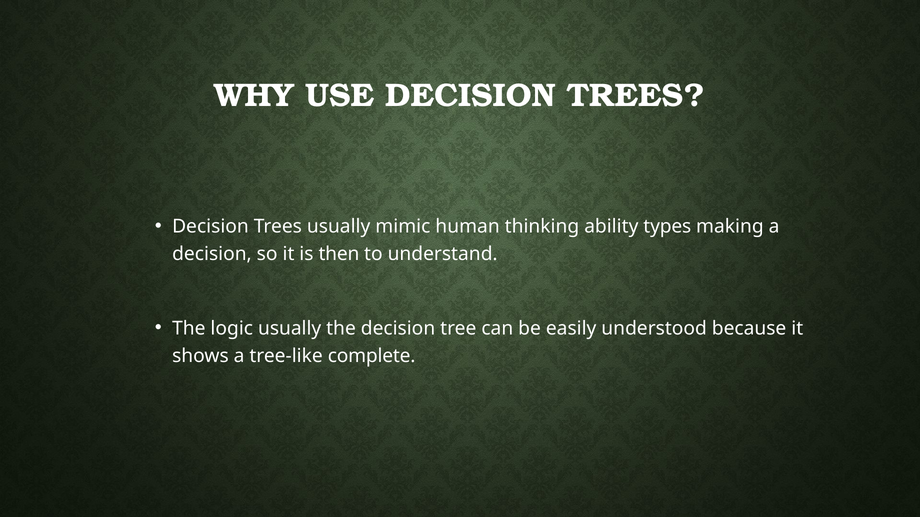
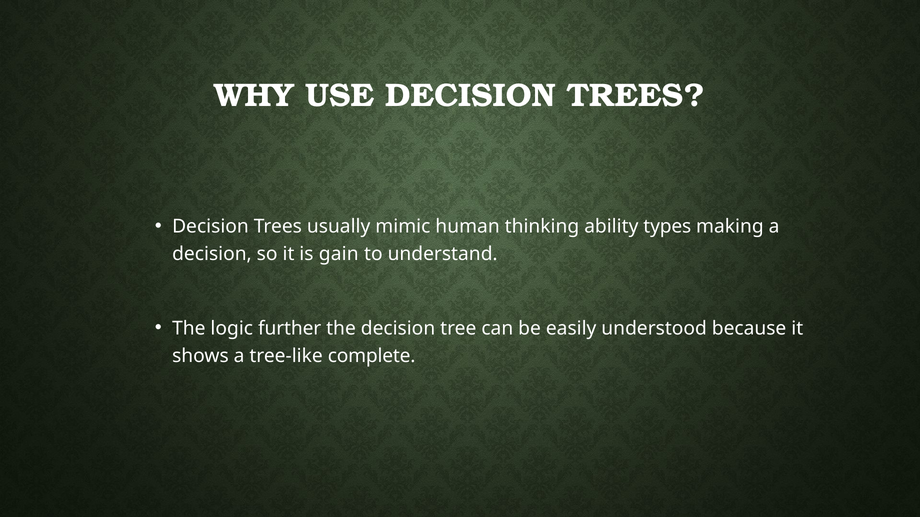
then: then -> gain (339, 254)
logic usually: usually -> further (290, 329)
